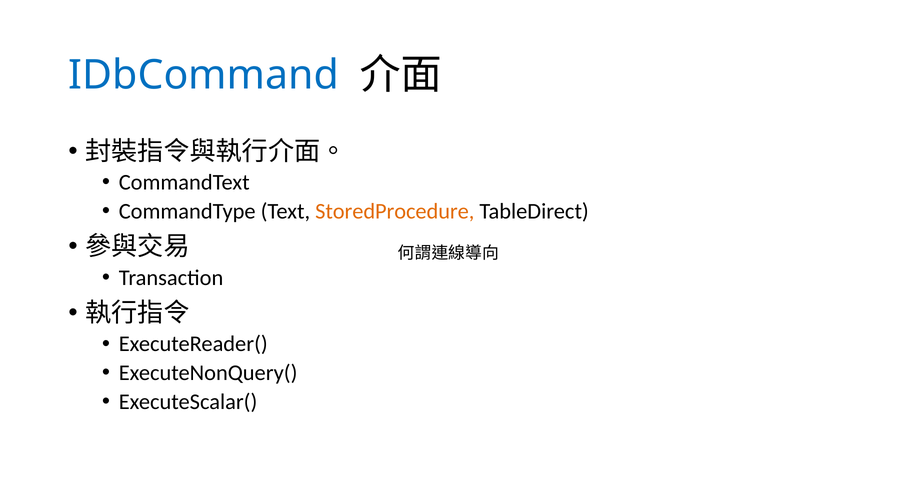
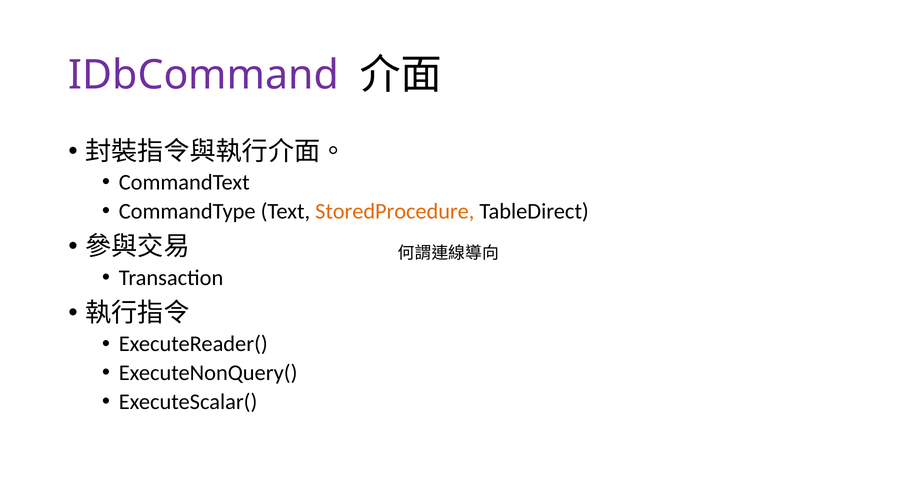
IDbCommand colour: blue -> purple (204, 75)
